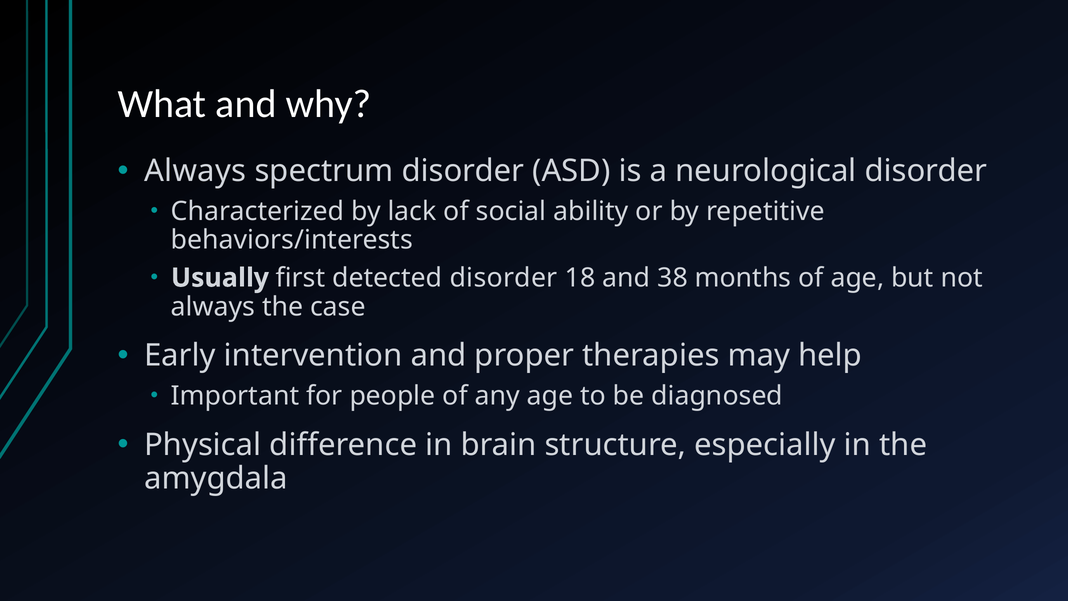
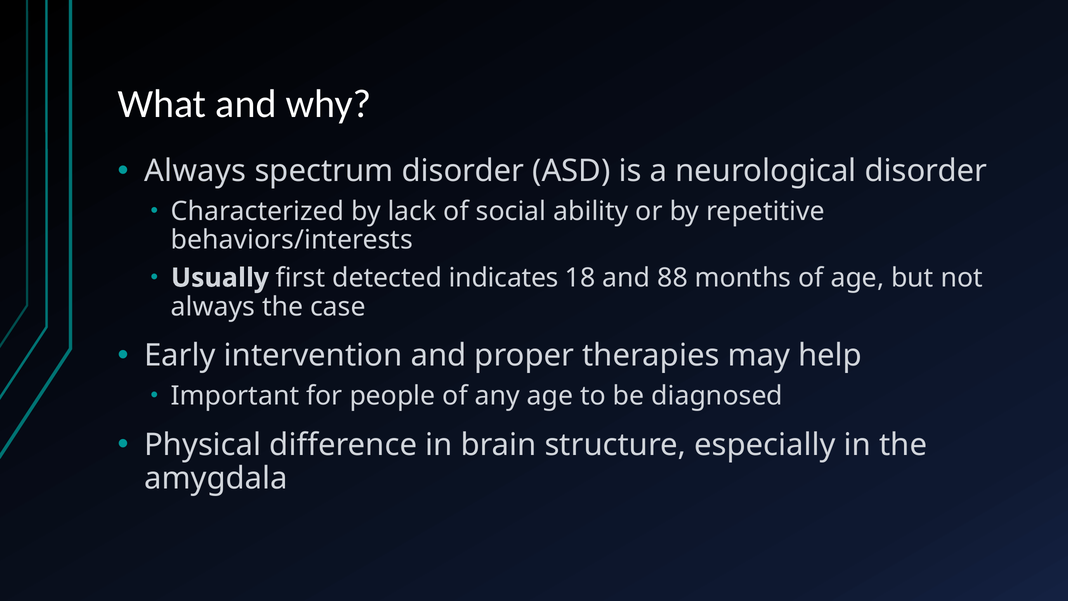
detected disorder: disorder -> indicates (504, 278)
38: 38 -> 88 (673, 278)
